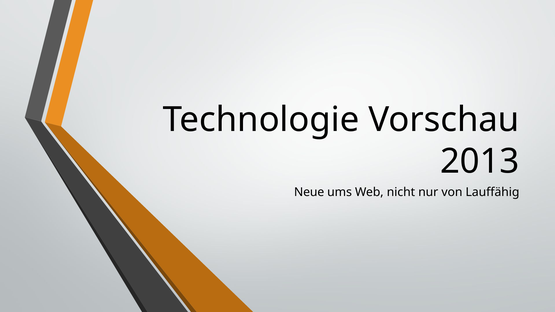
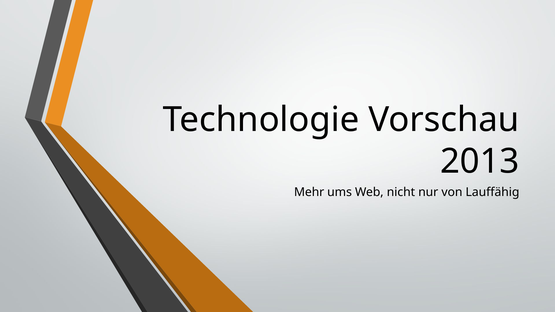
Neue: Neue -> Mehr (309, 192)
